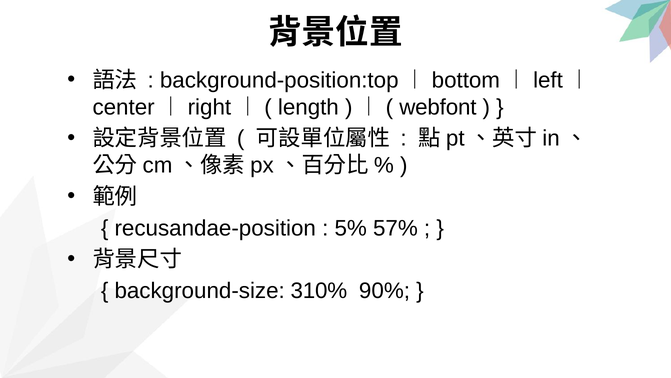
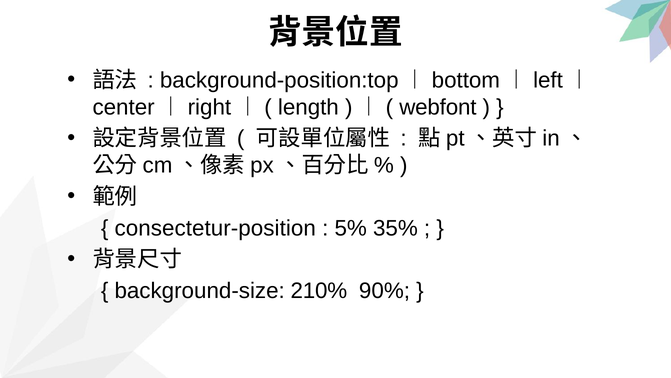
recusandae-position: recusandae-position -> consectetur-position (215, 228)
57%: 57% -> 35% (395, 228)
310%: 310% -> 210% (319, 290)
